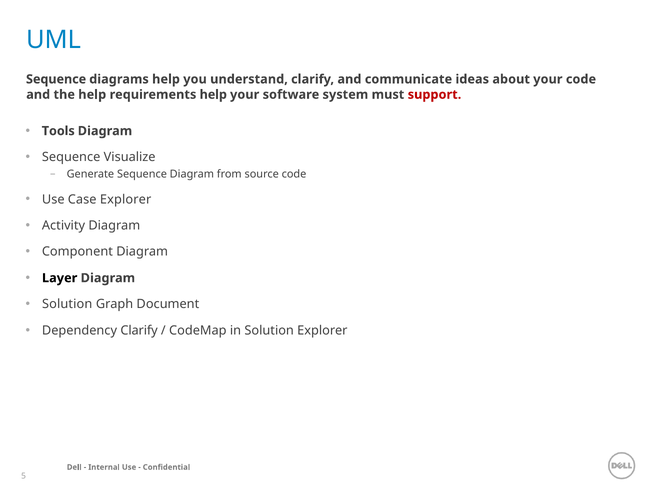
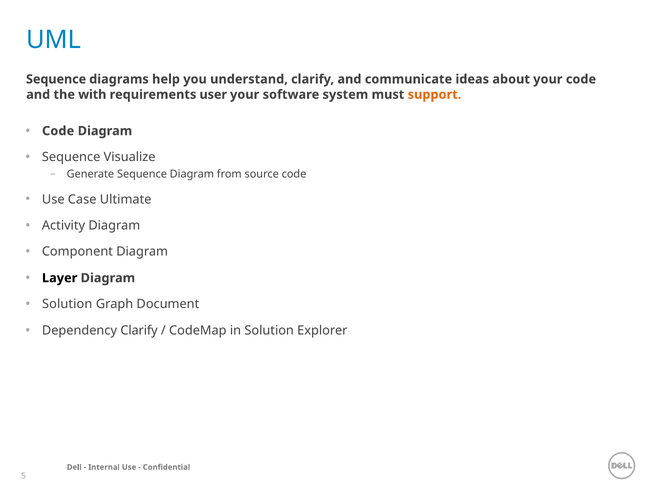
the help: help -> with (92, 95)
requirements help: help -> user (213, 95)
support colour: red -> orange (434, 95)
Tools: Tools -> Code (58, 131)
Case Explorer: Explorer -> Ultimate (126, 199)
